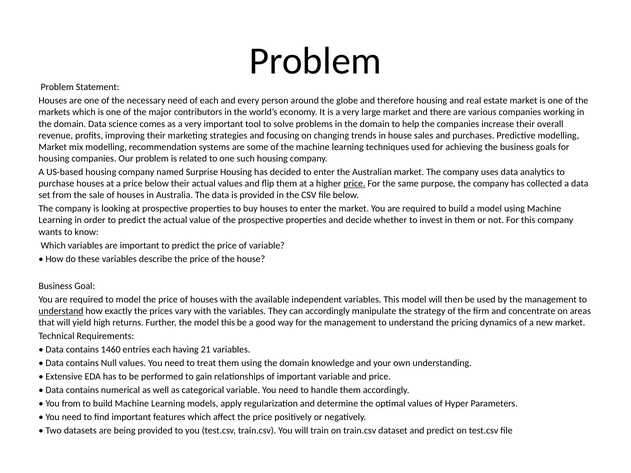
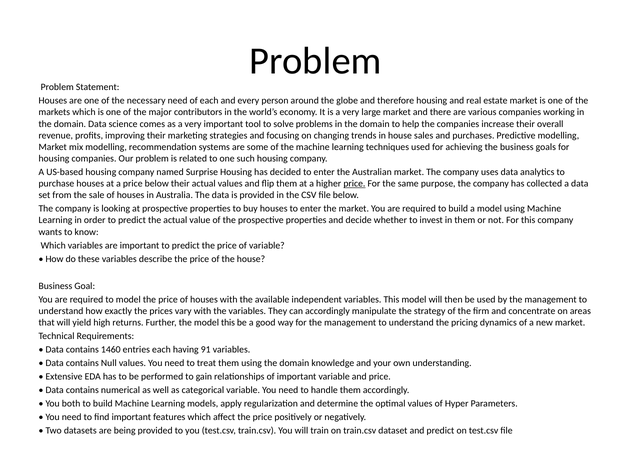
understand underline: present -> none (61, 311)
21: 21 -> 91 (206, 350)
You from: from -> both (71, 404)
